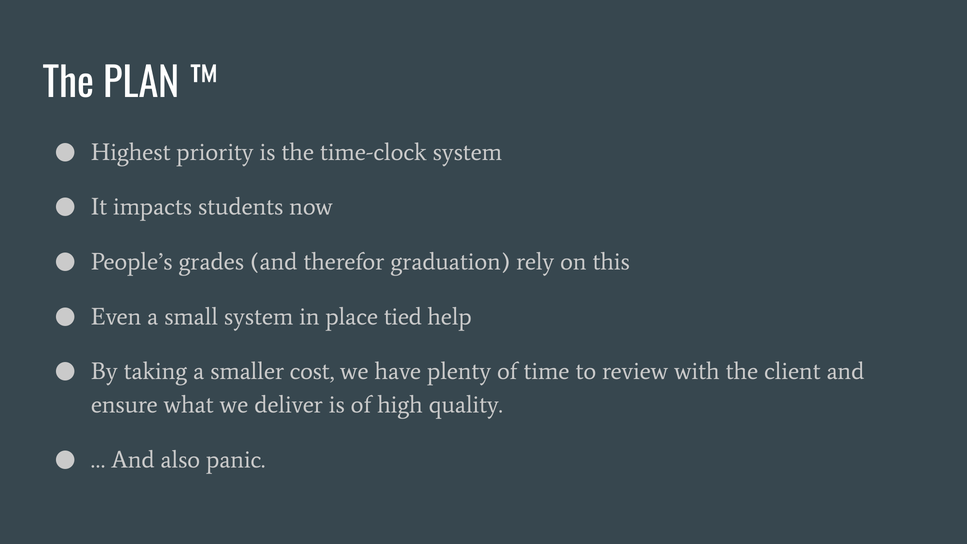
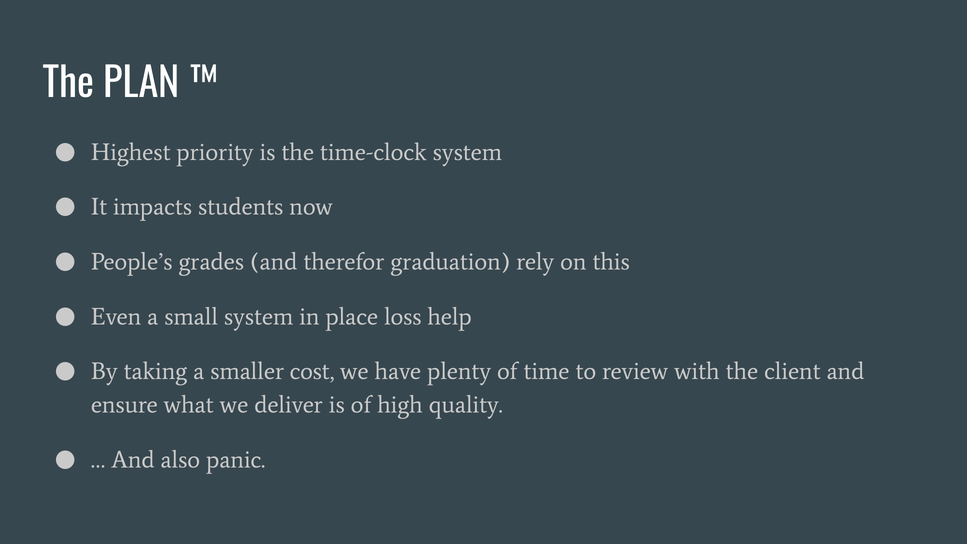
tied: tied -> loss (403, 317)
